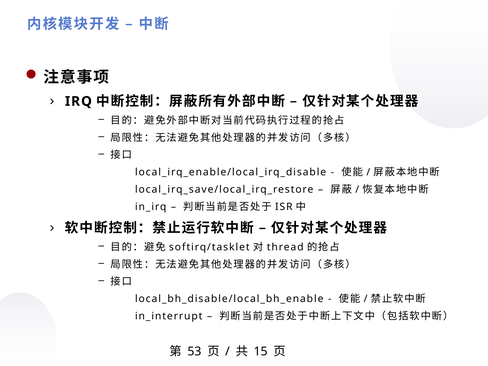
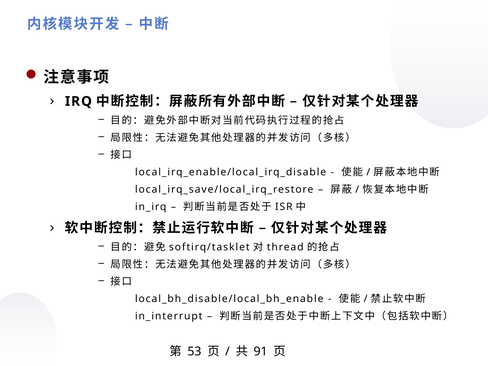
15: 15 -> 91 (261, 352)
